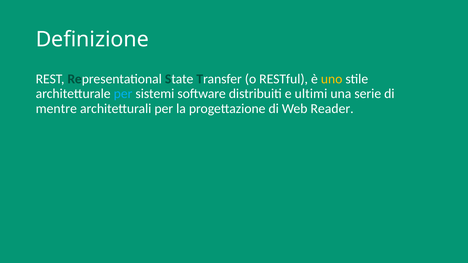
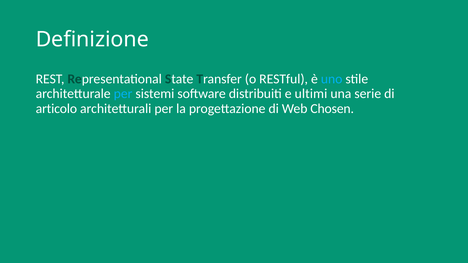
uno colour: yellow -> light blue (332, 79)
mentre: mentre -> articolo (56, 109)
Reader: Reader -> Chosen (332, 109)
